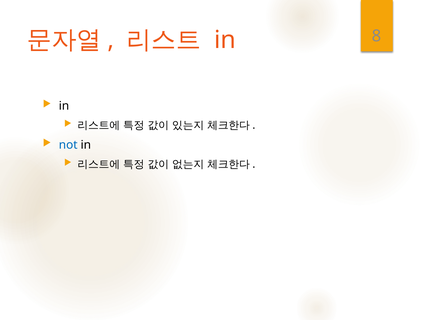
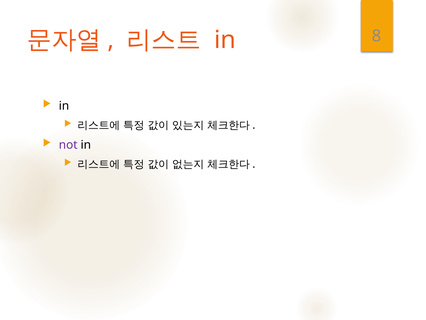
not colour: blue -> purple (68, 145)
